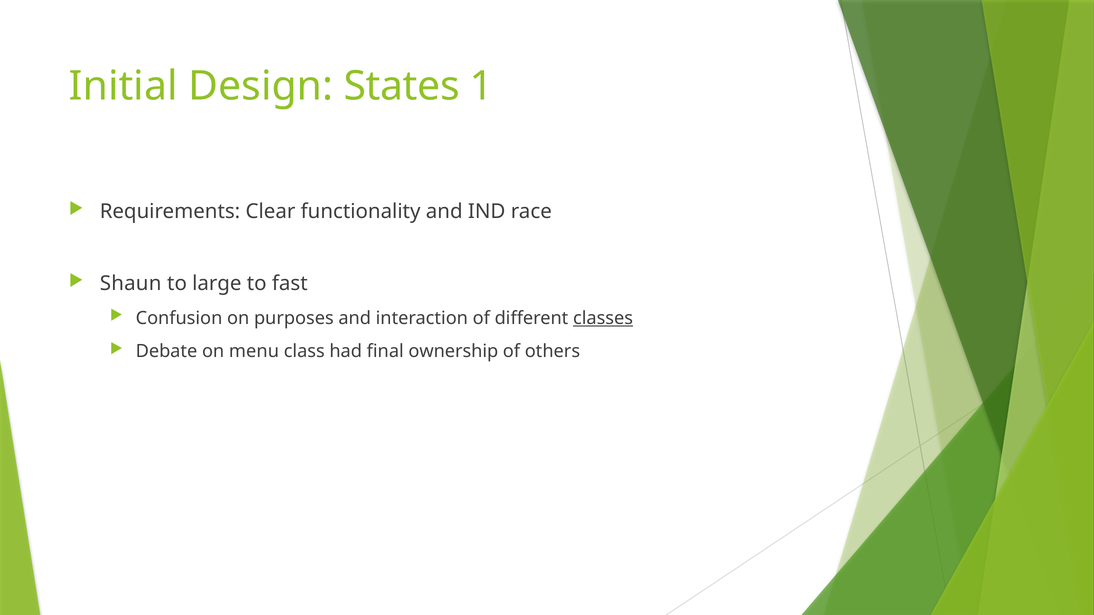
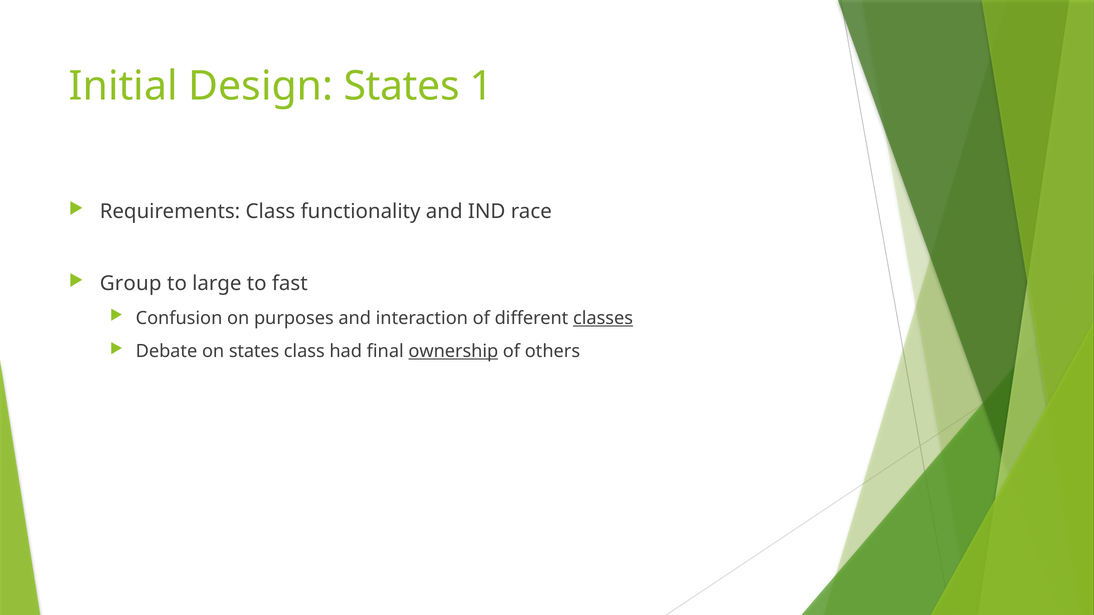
Requirements Clear: Clear -> Class (270, 212)
Shaun: Shaun -> Group (131, 284)
on menu: menu -> states (254, 352)
ownership underline: none -> present (453, 352)
